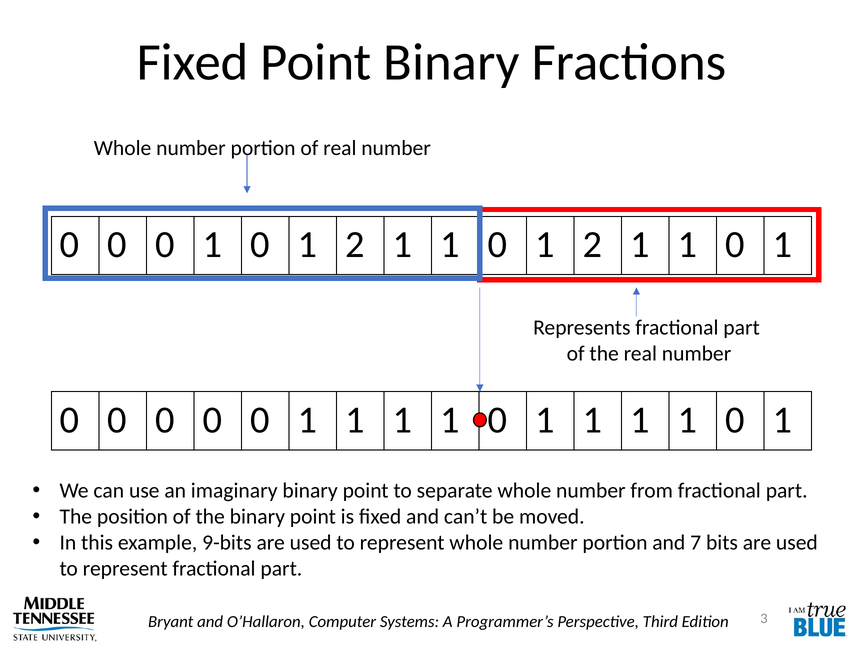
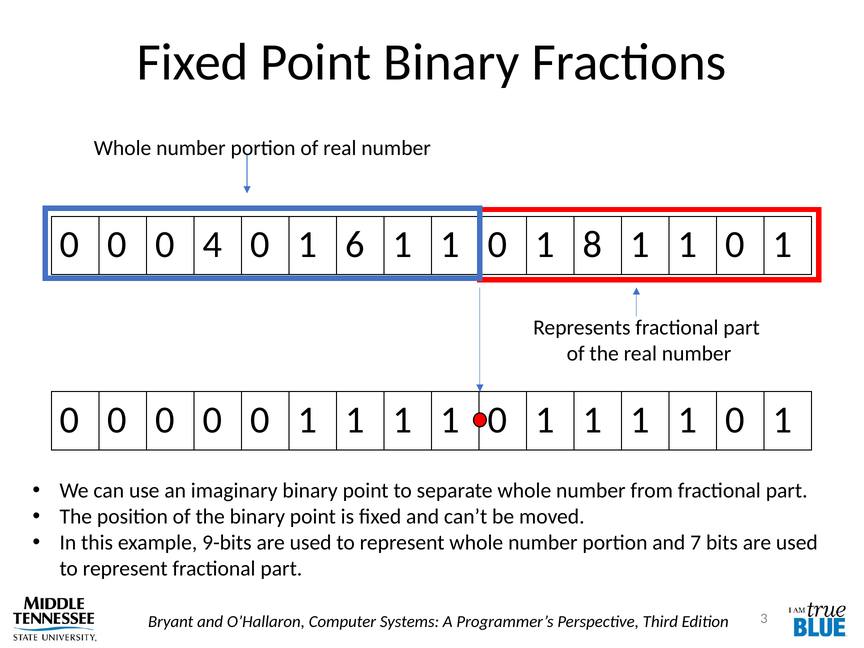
1: 1 -> 4 (212, 244)
2: 2 -> 6 (355, 244)
2: 2 -> 8 (592, 244)
